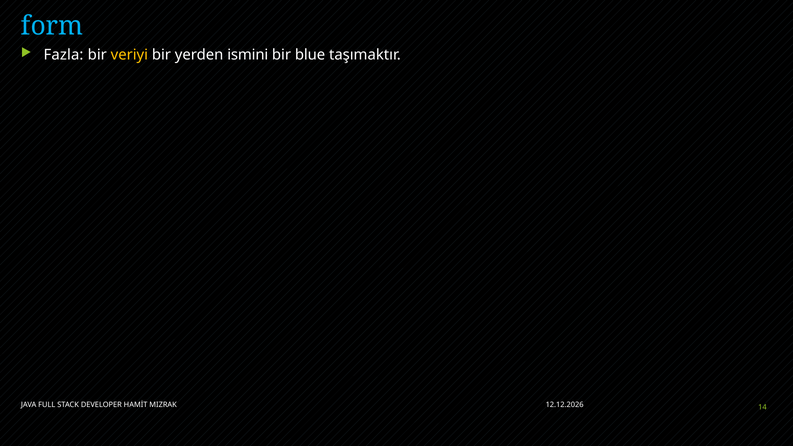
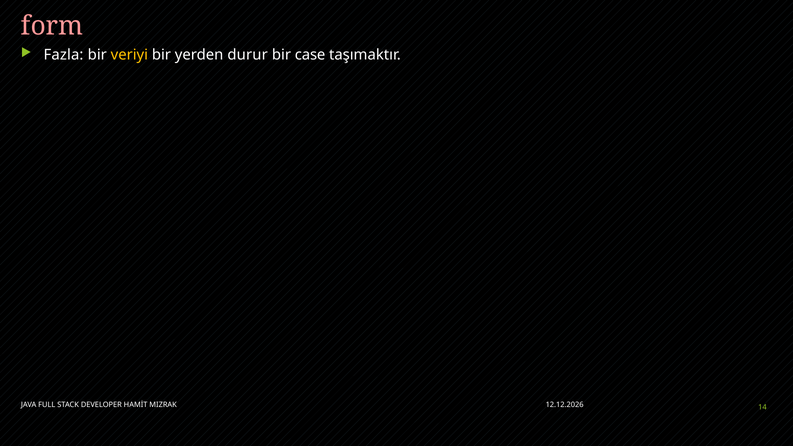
form colour: light blue -> pink (52, 26)
ismini: ismini -> durur (248, 55)
blue: blue -> case (310, 55)
